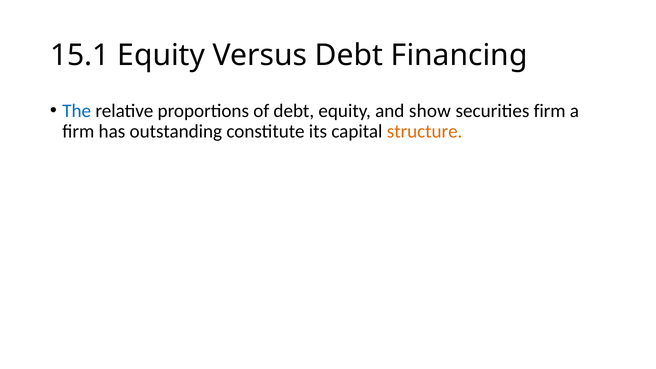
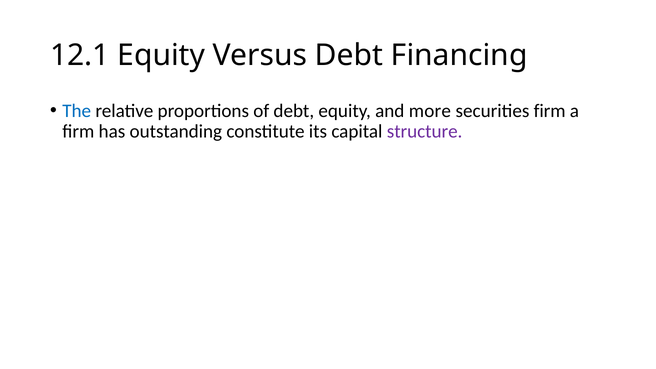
15.1: 15.1 -> 12.1 (80, 55)
show: show -> more (430, 111)
structure colour: orange -> purple (425, 132)
